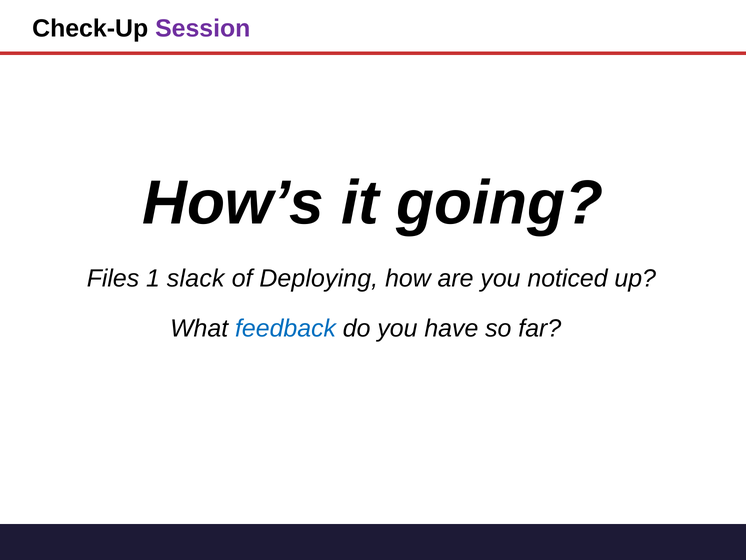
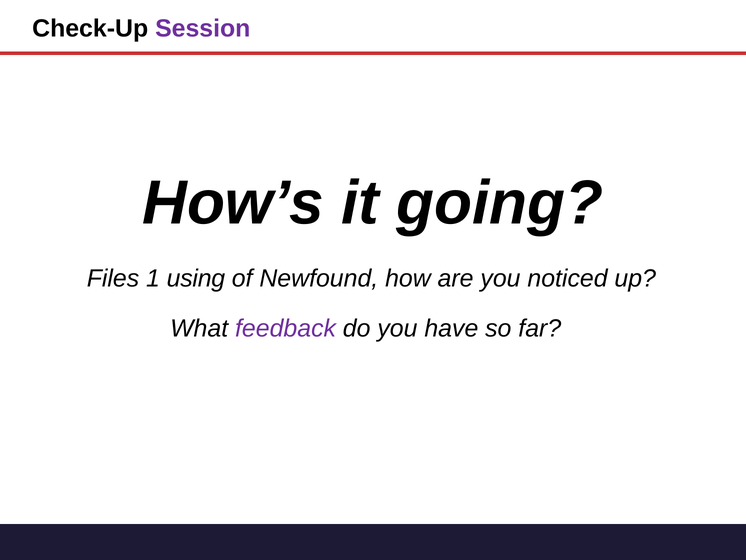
slack: slack -> using (196, 278)
Deploying: Deploying -> Newfound (319, 278)
feedback colour: blue -> purple (286, 328)
